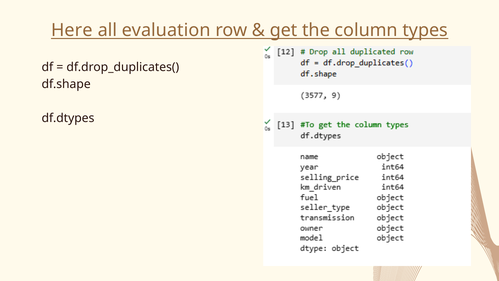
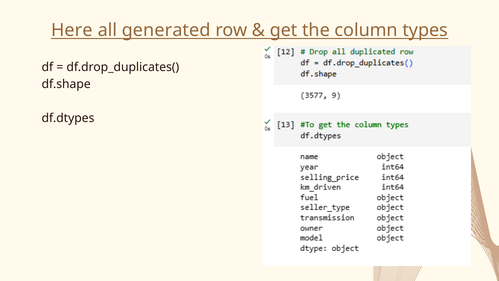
evaluation: evaluation -> generated (166, 30)
